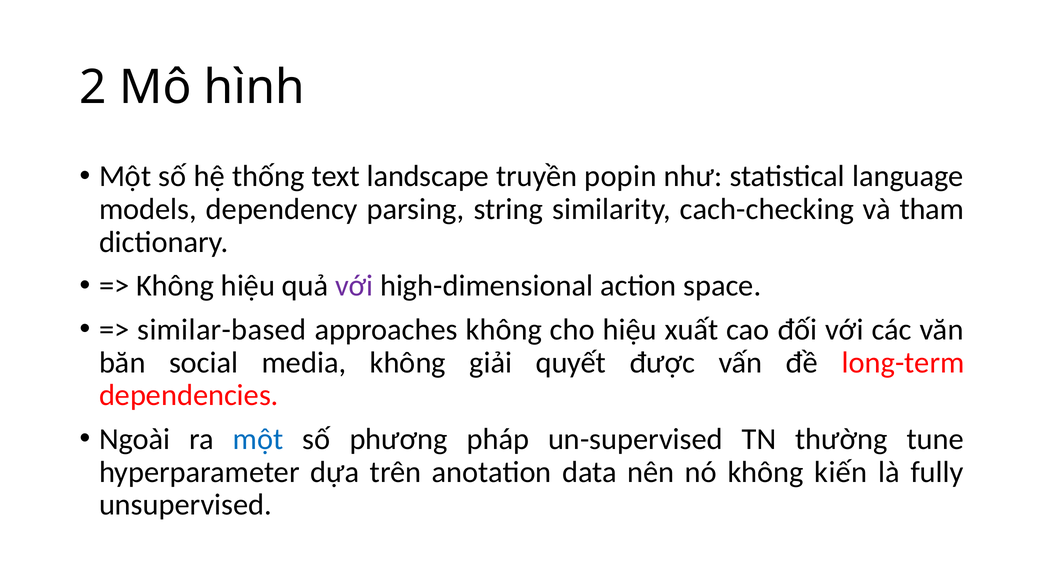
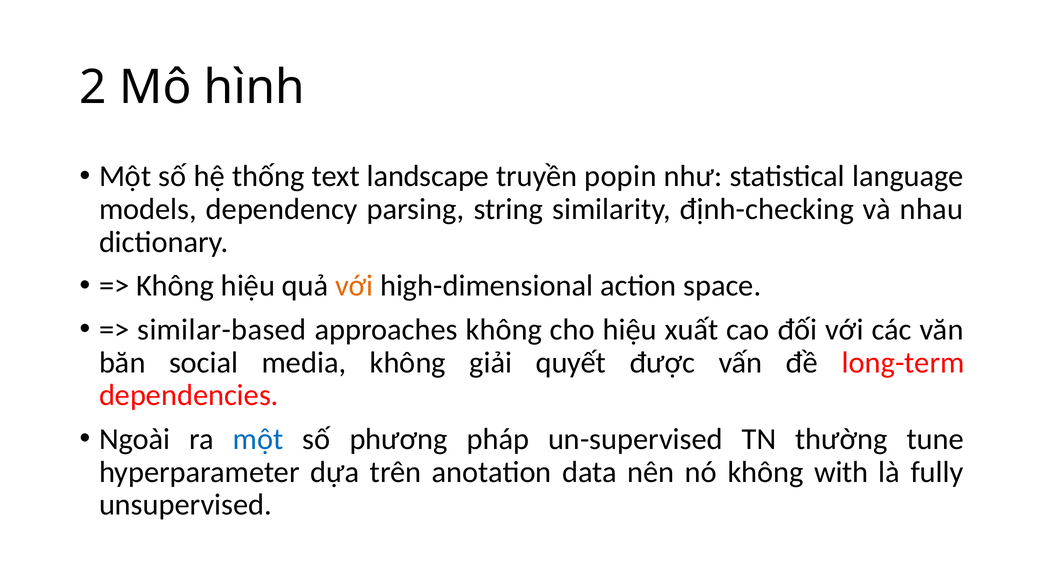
cach-checking: cach-checking -> định-checking (767, 209)
tham: tham -> nhau (932, 209)
với colour: purple -> orange (354, 286)
kiến: kiến -> with (841, 472)
